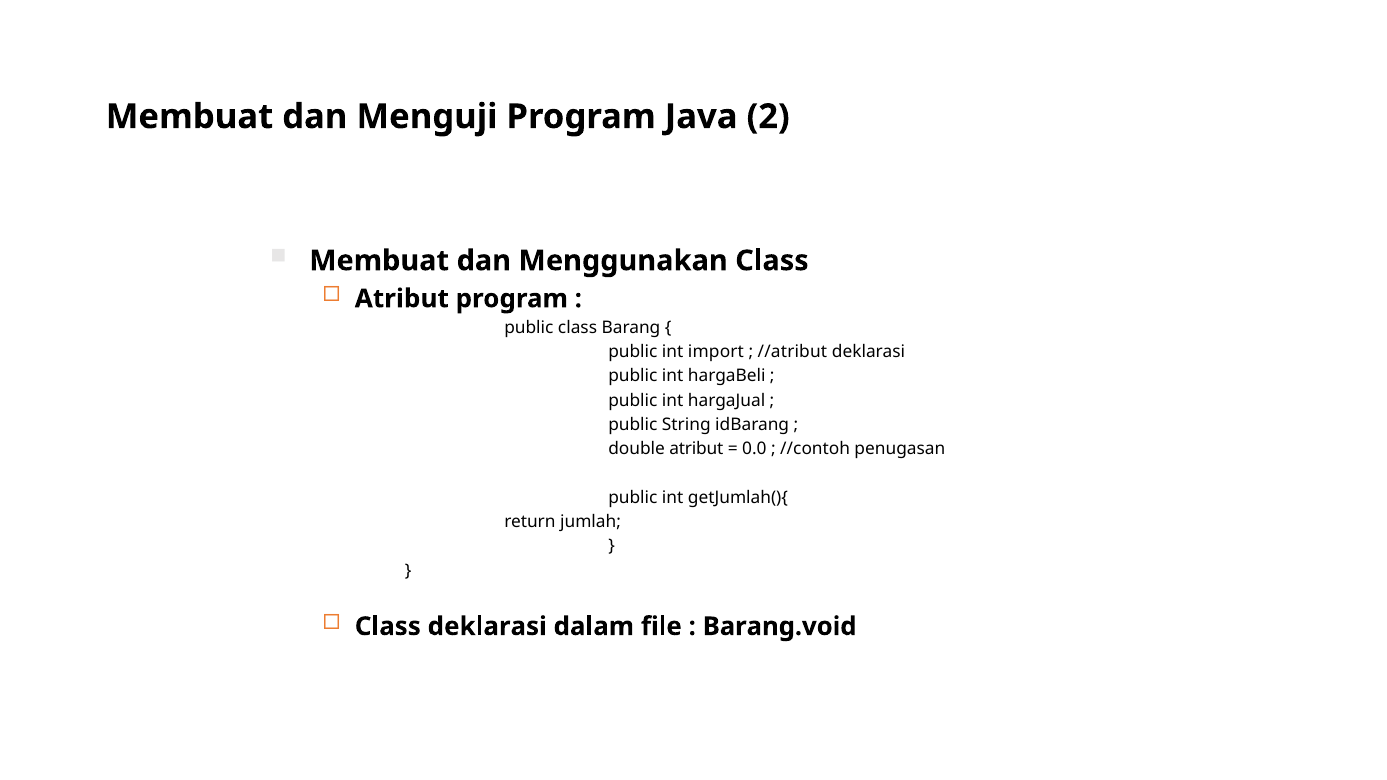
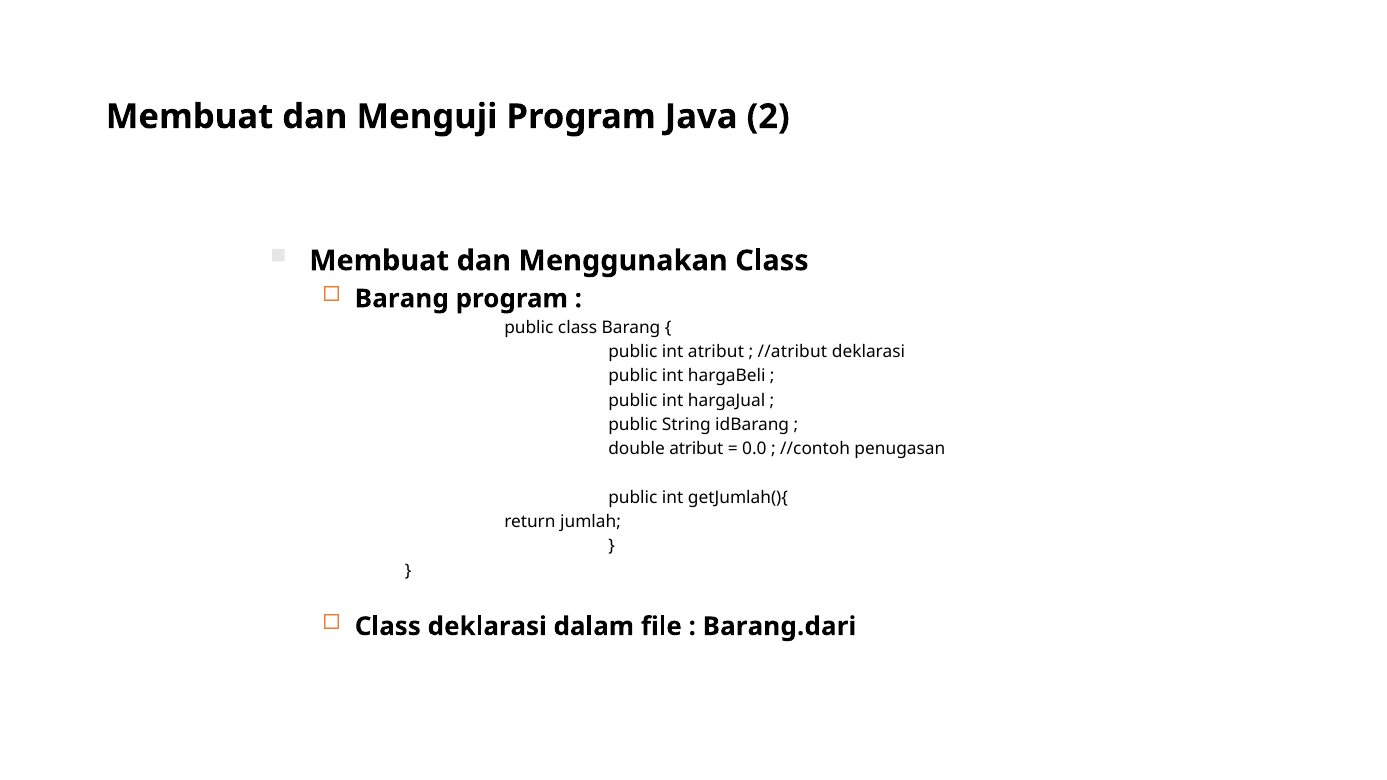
Atribut: Atribut -> Barang (402, 299)
int import: import -> atribut (716, 352)
Barang.void: Barang.void -> Barang.dari (779, 627)
